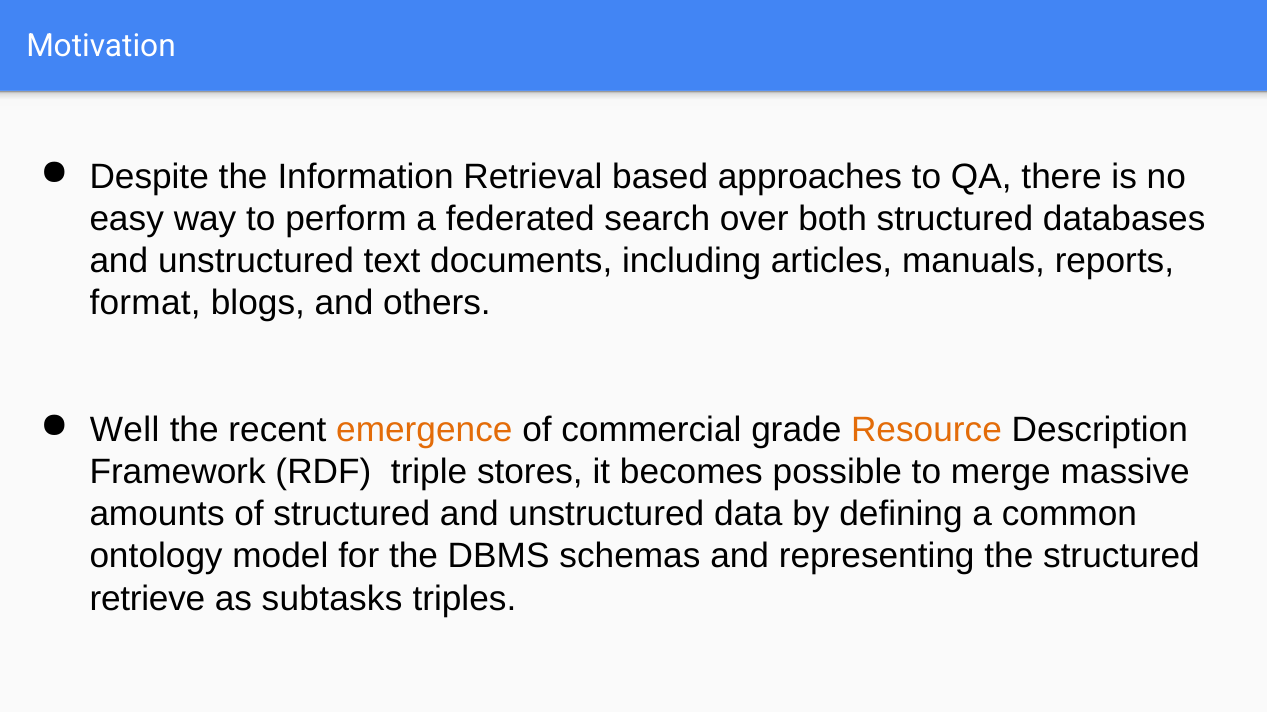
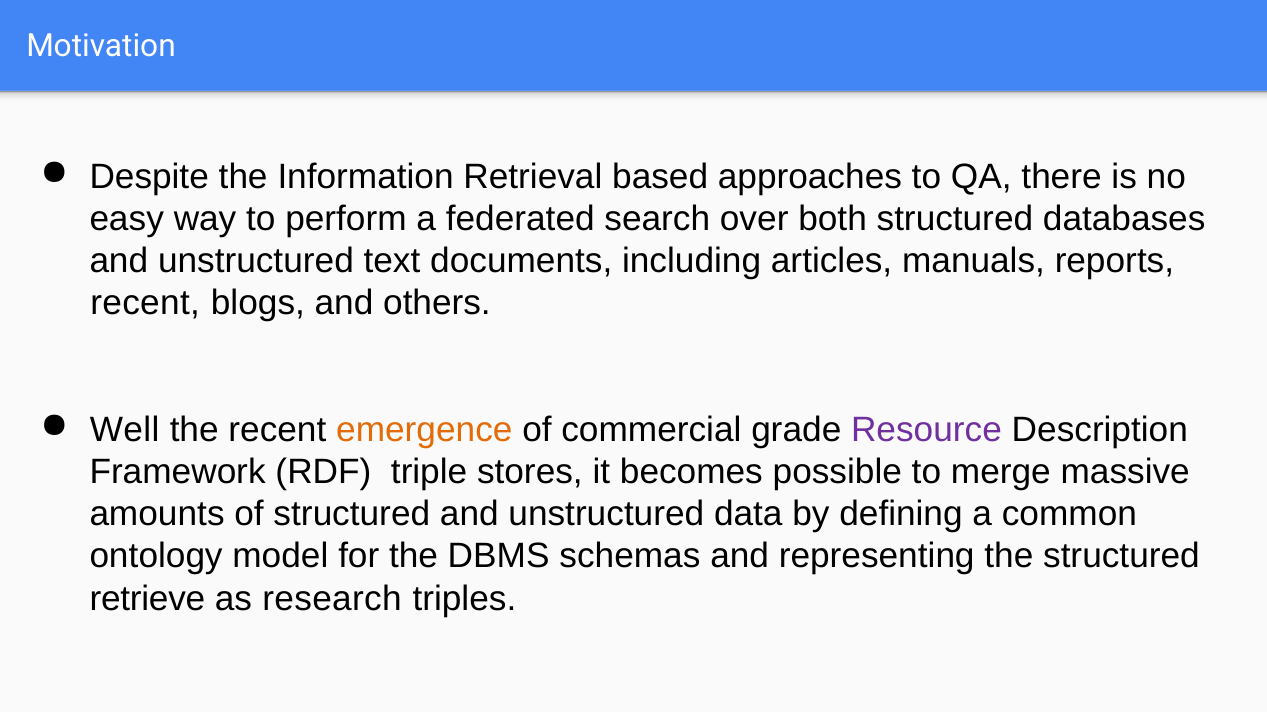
format: format -> recent (145, 303)
Resource colour: orange -> purple (926, 430)
subtasks: subtasks -> research (332, 599)
